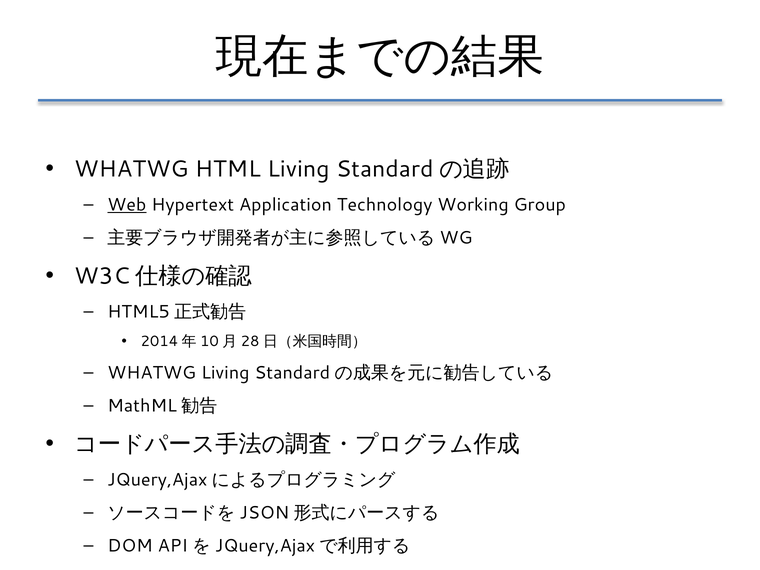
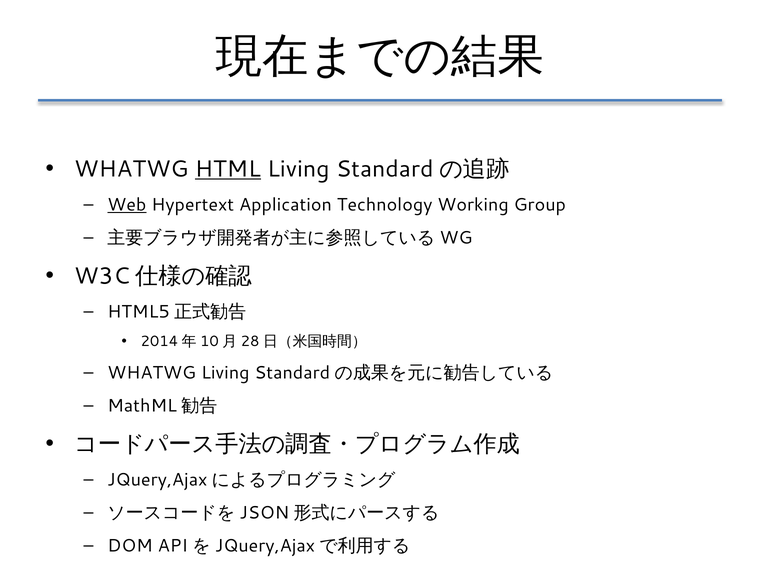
HTML underline: none -> present (228, 169)
